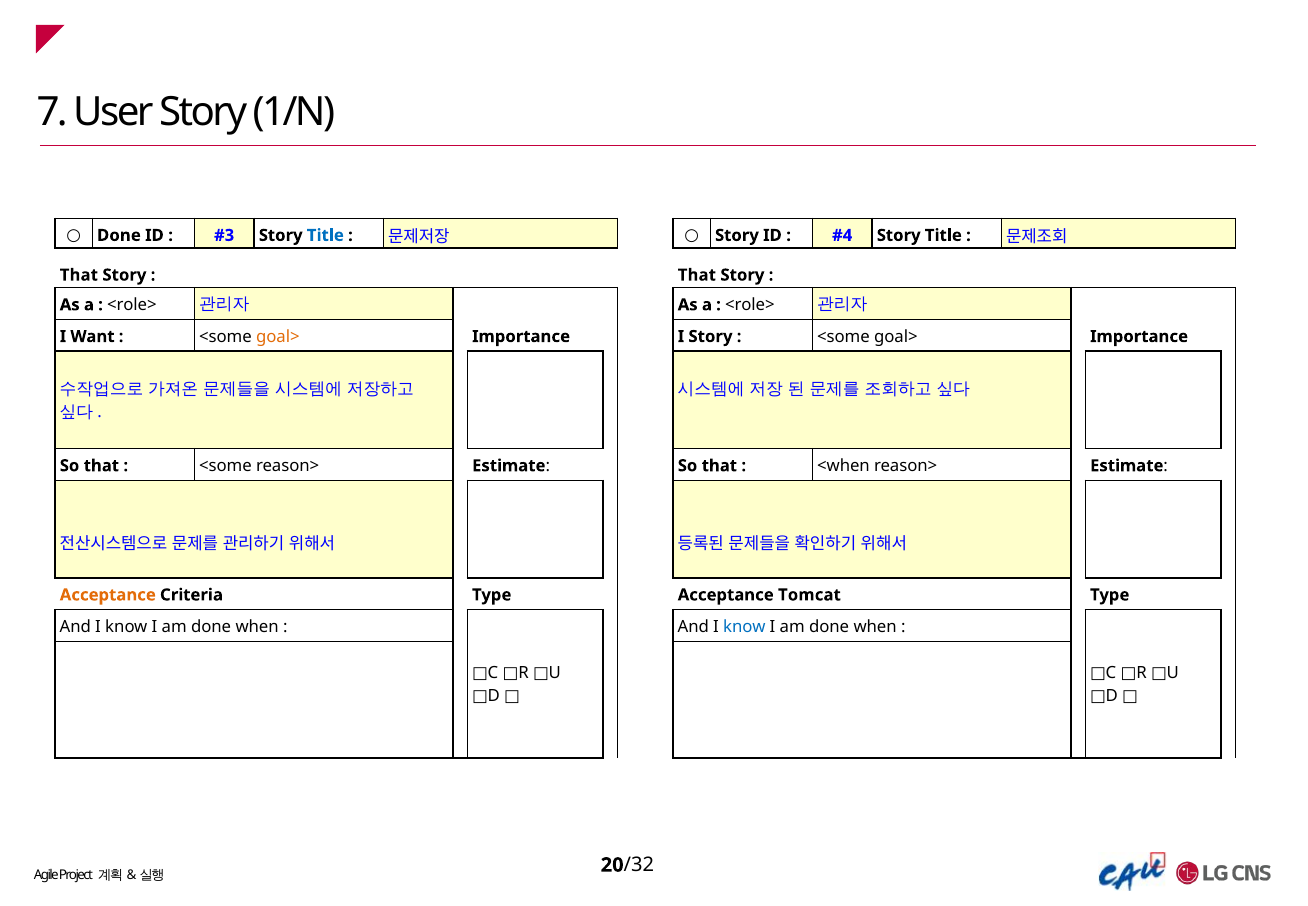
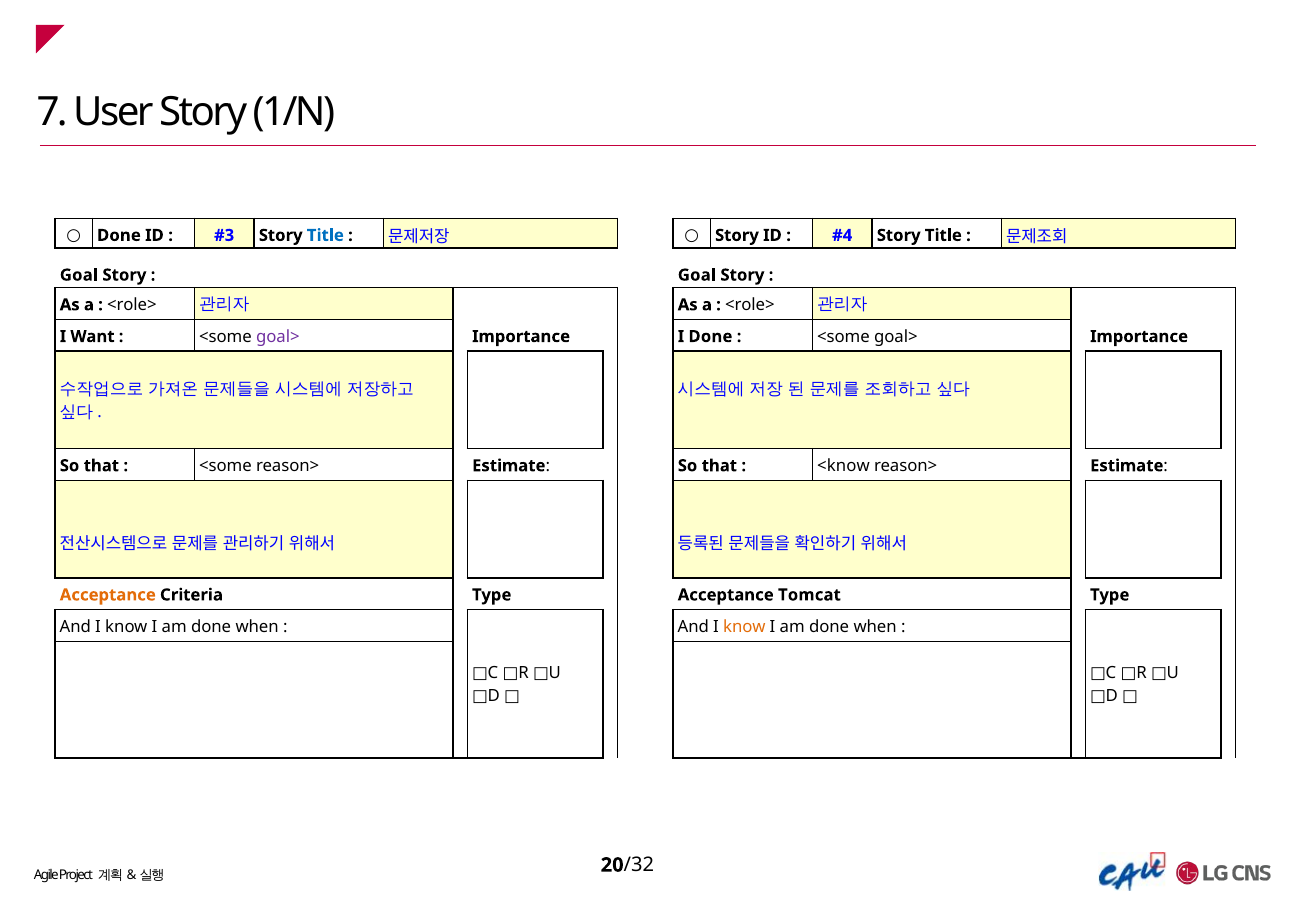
That: That -> Goal (79, 275)
That: That -> Goal (697, 275)
goal> colour: orange -> purple (278, 336)
I Story: Story -> Done (710, 336)
<when: <when -> <know (843, 465)
know colour: blue -> orange (744, 626)
